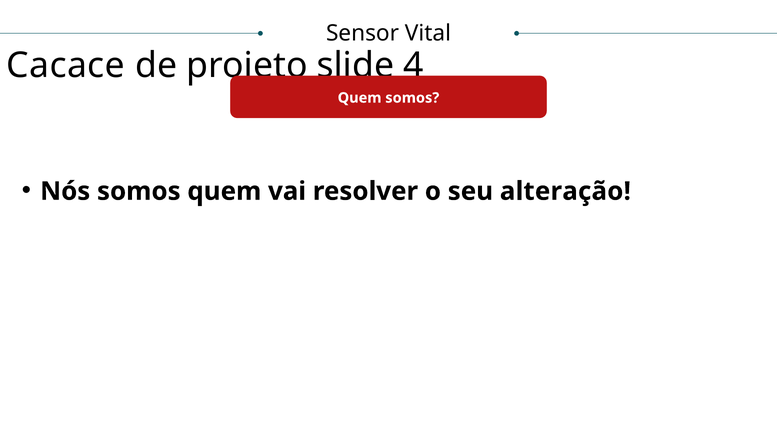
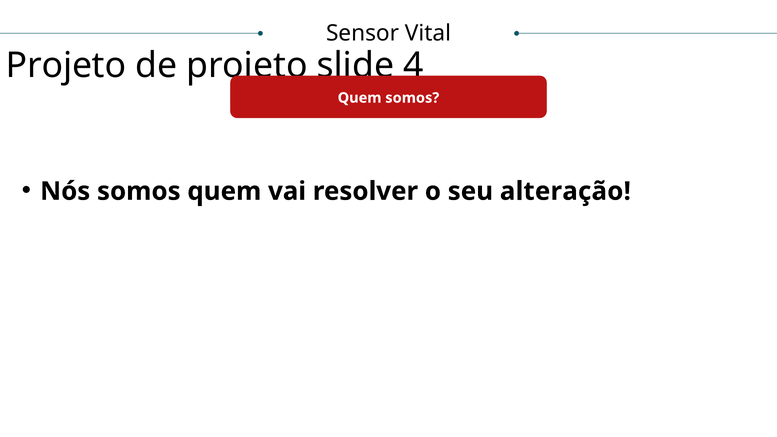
Cacace: Cacace -> Projeto (66, 65)
